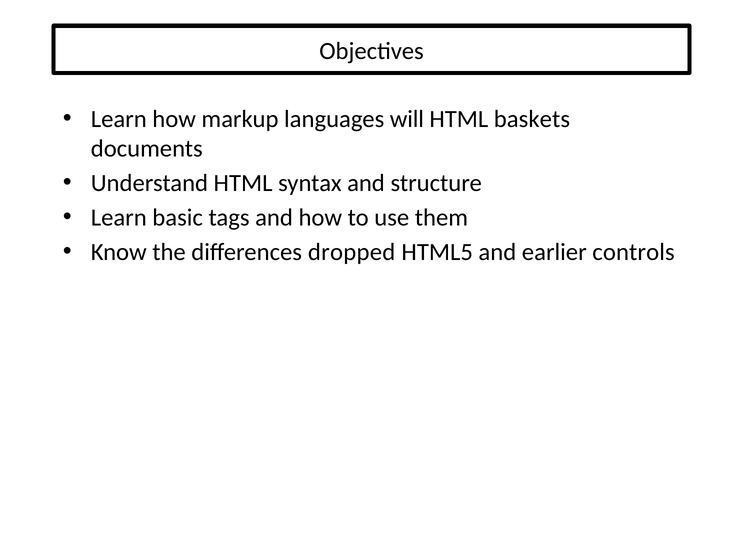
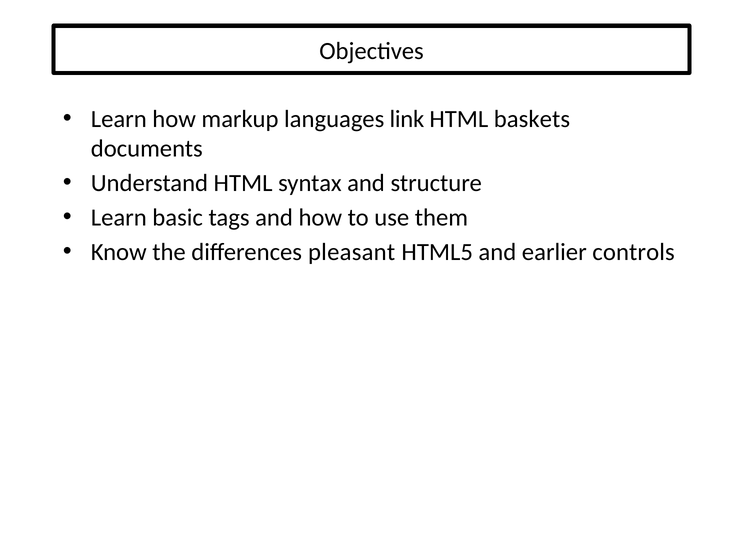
will: will -> link (407, 119)
dropped: dropped -> pleasant (352, 252)
